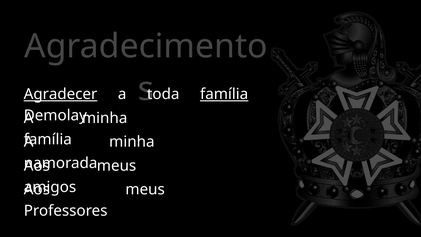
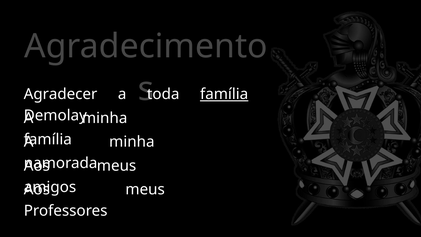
Agradecer underline: present -> none (60, 94)
